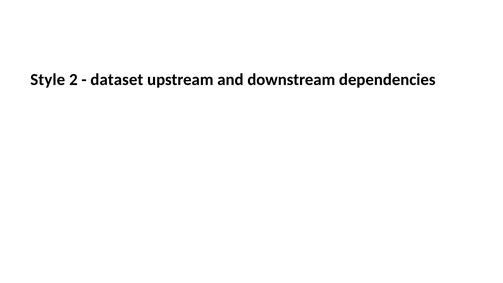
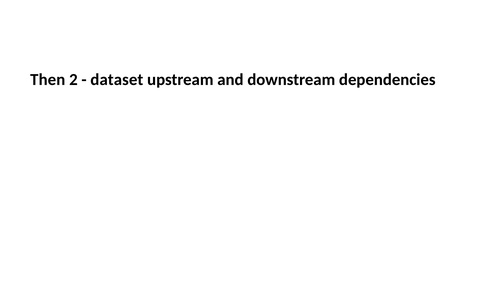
Style: Style -> Then (48, 80)
